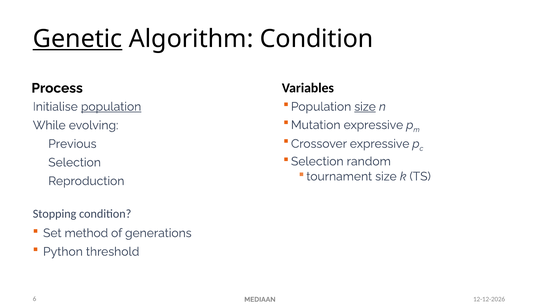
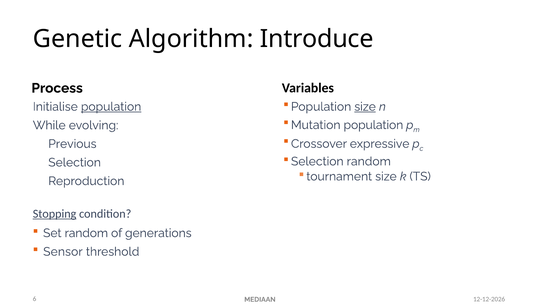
Genetic underline: present -> none (78, 39)
Algorithm Condition: Condition -> Introduce (317, 39)
expressive: expressive -> population (373, 125)
Stopping underline: none -> present (55, 214)
Set method: method -> random (86, 233)
Python: Python -> Sensor (63, 251)
